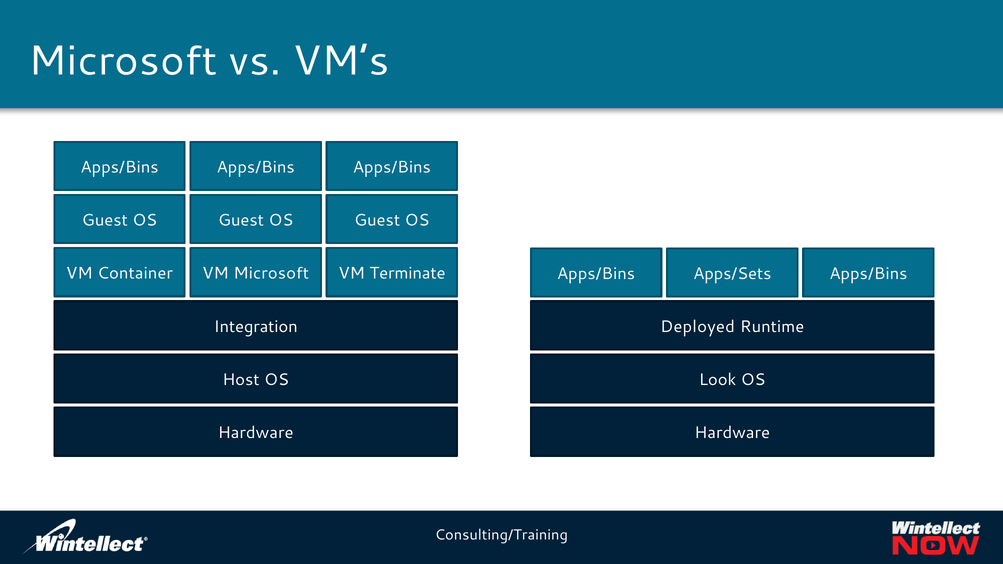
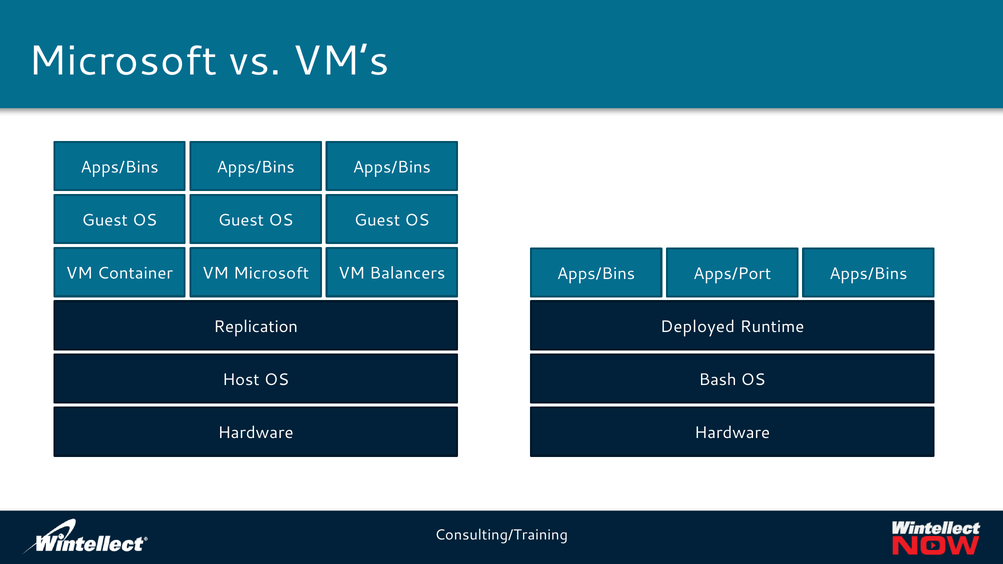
Terminate: Terminate -> Balancers (407, 273)
Apps/Sets: Apps/Sets -> Apps/Port (732, 274)
Integration: Integration -> Replication (256, 327)
Look: Look -> Bash (718, 380)
